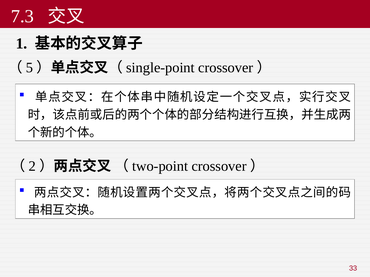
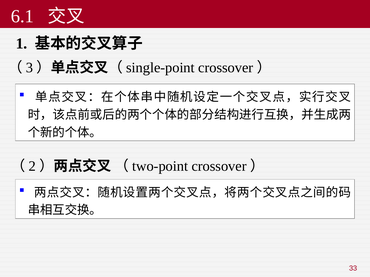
7.3: 7.3 -> 6.1 (22, 16)
5: 5 -> 3 (29, 68)
